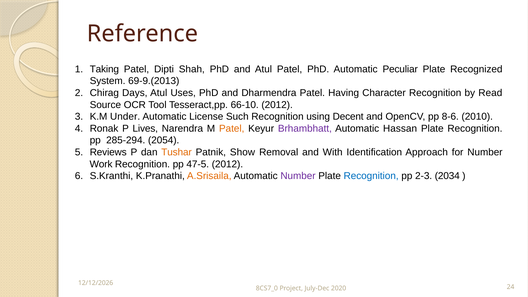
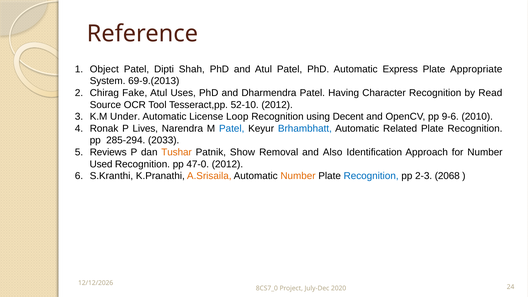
Taking: Taking -> Object (104, 69)
Peculiar: Peculiar -> Express (400, 69)
Recognized: Recognized -> Appropriate (476, 69)
Days: Days -> Fake (135, 93)
66-10: 66-10 -> 52-10 (245, 105)
Such: Such -> Loop (237, 117)
8-6: 8-6 -> 9-6 (450, 117)
Patel colour: orange -> blue (232, 129)
Brhambhatt colour: purple -> blue (305, 129)
Hassan: Hassan -> Related (400, 129)
2054: 2054 -> 2033 (164, 140)
With: With -> Also (333, 152)
Work: Work -> Used (101, 164)
47-5: 47-5 -> 47-0 (198, 164)
Number colour: purple -> orange (298, 176)
2034: 2034 -> 2068 (447, 176)
